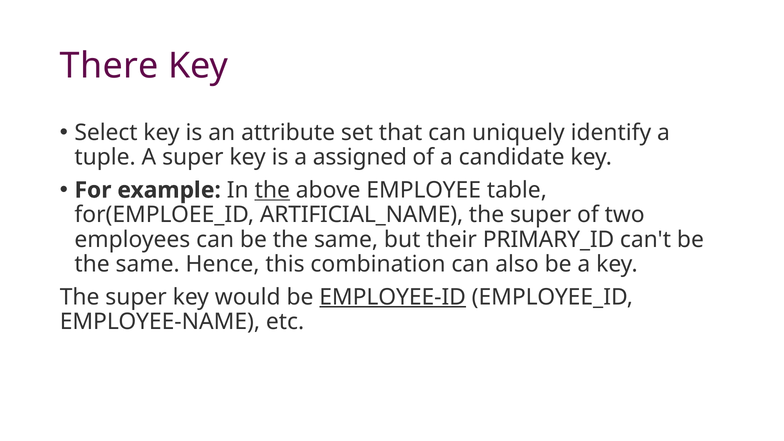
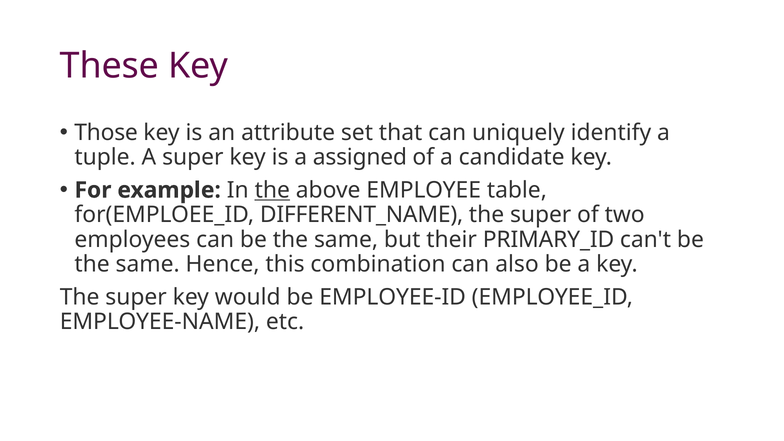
There: There -> These (109, 66)
Select: Select -> Those (106, 133)
ARTIFICIAL_NAME: ARTIFICIAL_NAME -> DIFFERENT_NAME (362, 215)
EMPLOYEE-ID underline: present -> none (393, 297)
